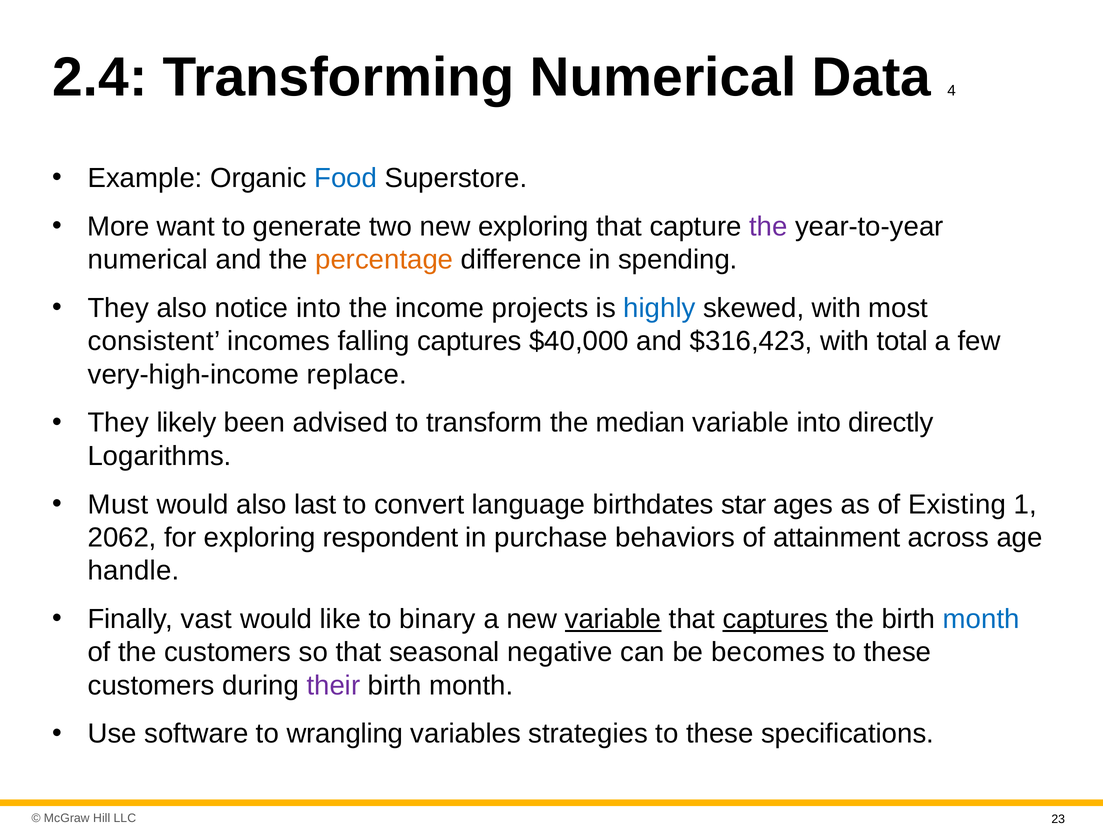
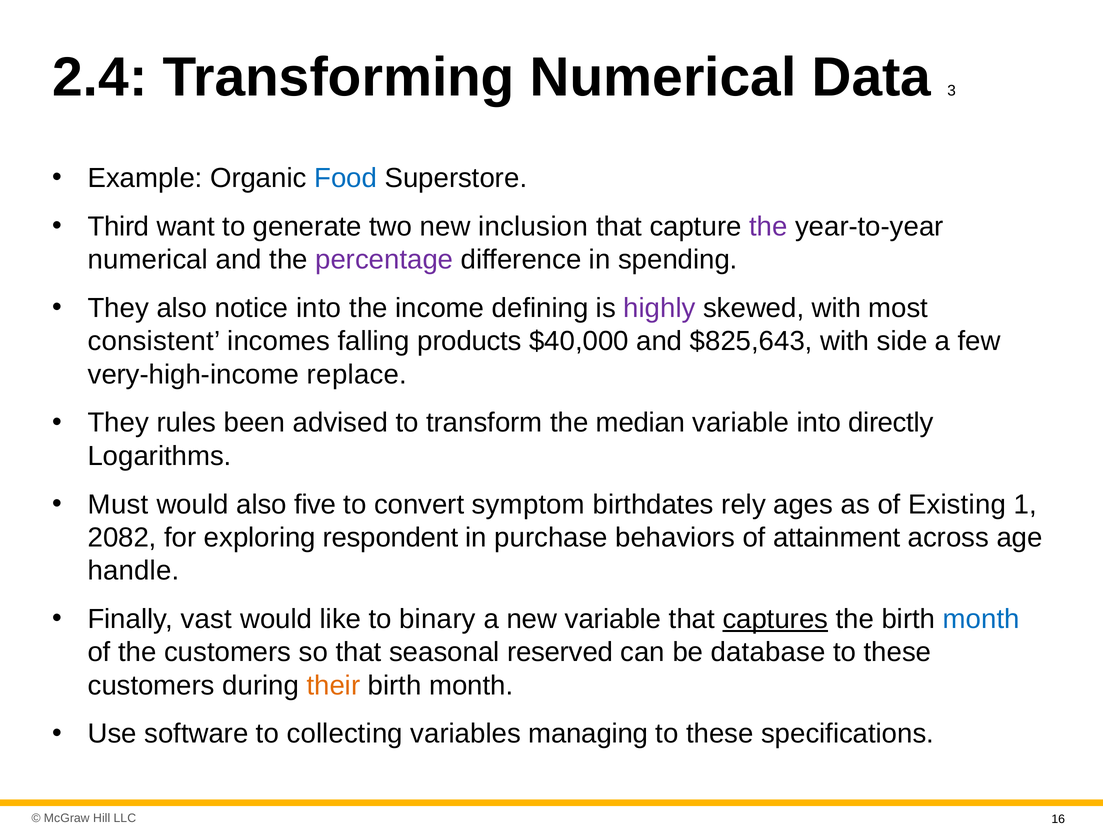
4: 4 -> 3 (952, 90)
More: More -> Third (118, 226)
new exploring: exploring -> inclusion (533, 226)
percentage colour: orange -> purple (384, 259)
projects: projects -> defining (540, 308)
highly colour: blue -> purple (659, 308)
falling captures: captures -> products (470, 341)
$316,423: $316,423 -> $825,643 (751, 341)
total: total -> side (902, 341)
likely: likely -> rules (186, 423)
last: last -> five (315, 504)
language: language -> symptom (528, 504)
star: star -> rely (744, 504)
2062: 2062 -> 2082 (122, 537)
variable underline: present -> none (613, 619)
negative: negative -> reserved (560, 652)
becomes: becomes -> database (768, 652)
their colour: purple -> orange (333, 685)
wrangling: wrangling -> collecting (345, 733)
strategies: strategies -> managing (588, 733)
23: 23 -> 16 (1058, 819)
